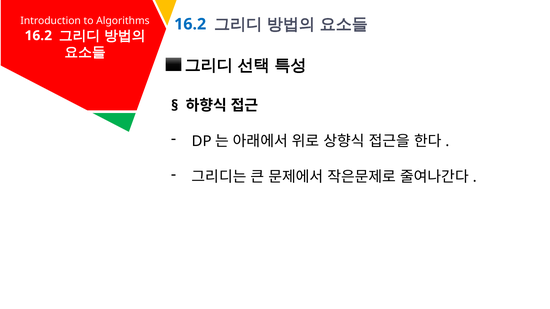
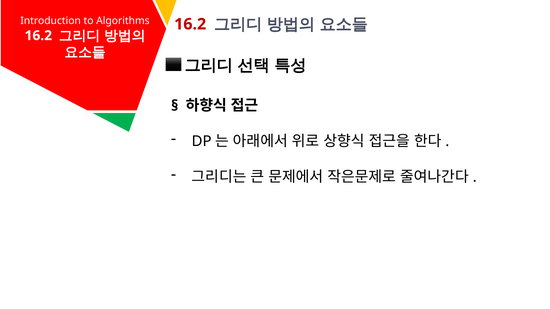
16.2 colour: blue -> red (190, 24)
